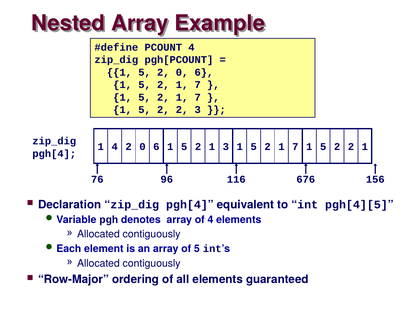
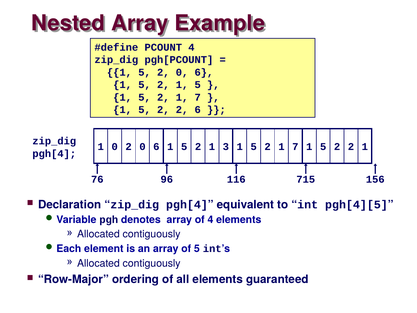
7: 7 -> 5 (198, 85)
2 3: 3 -> 6 (198, 110)
1 4: 4 -> 0 (115, 147)
676: 676 -> 715 (306, 179)
